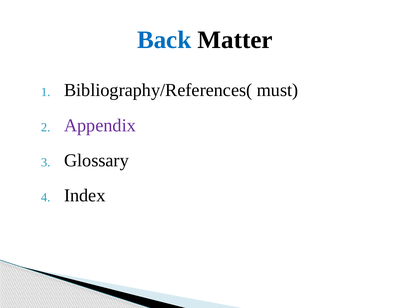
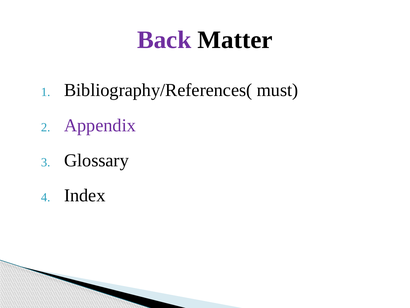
Back colour: blue -> purple (164, 40)
